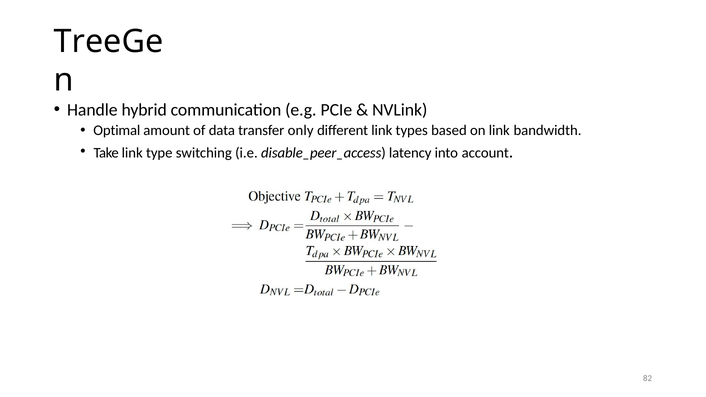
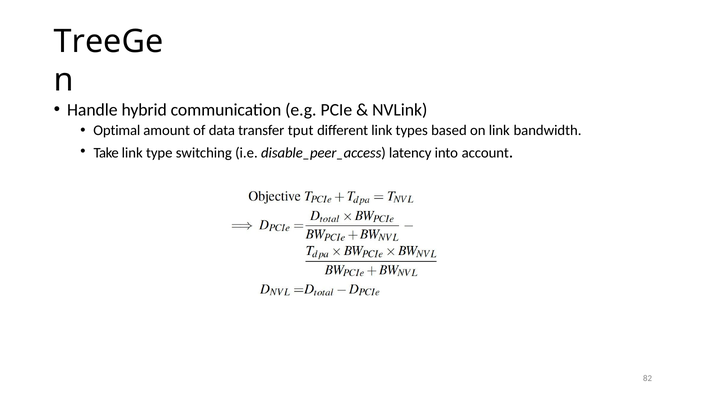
only: only -> tput (301, 131)
